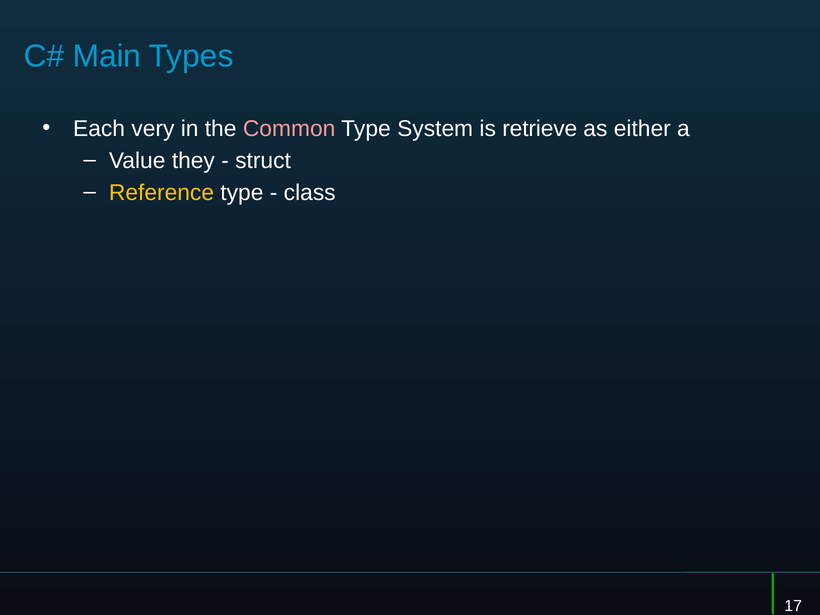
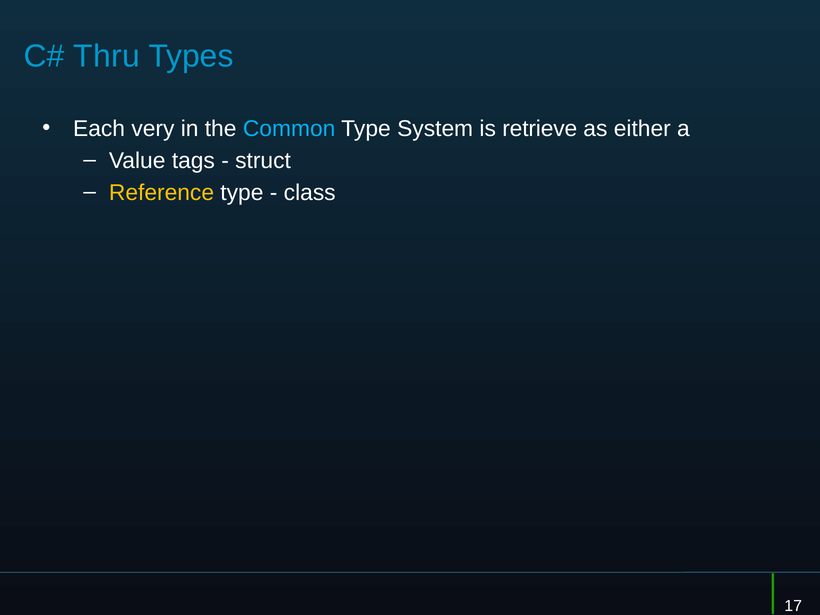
Main: Main -> Thru (107, 56)
Common colour: pink -> light blue (289, 129)
they: they -> tags (193, 161)
